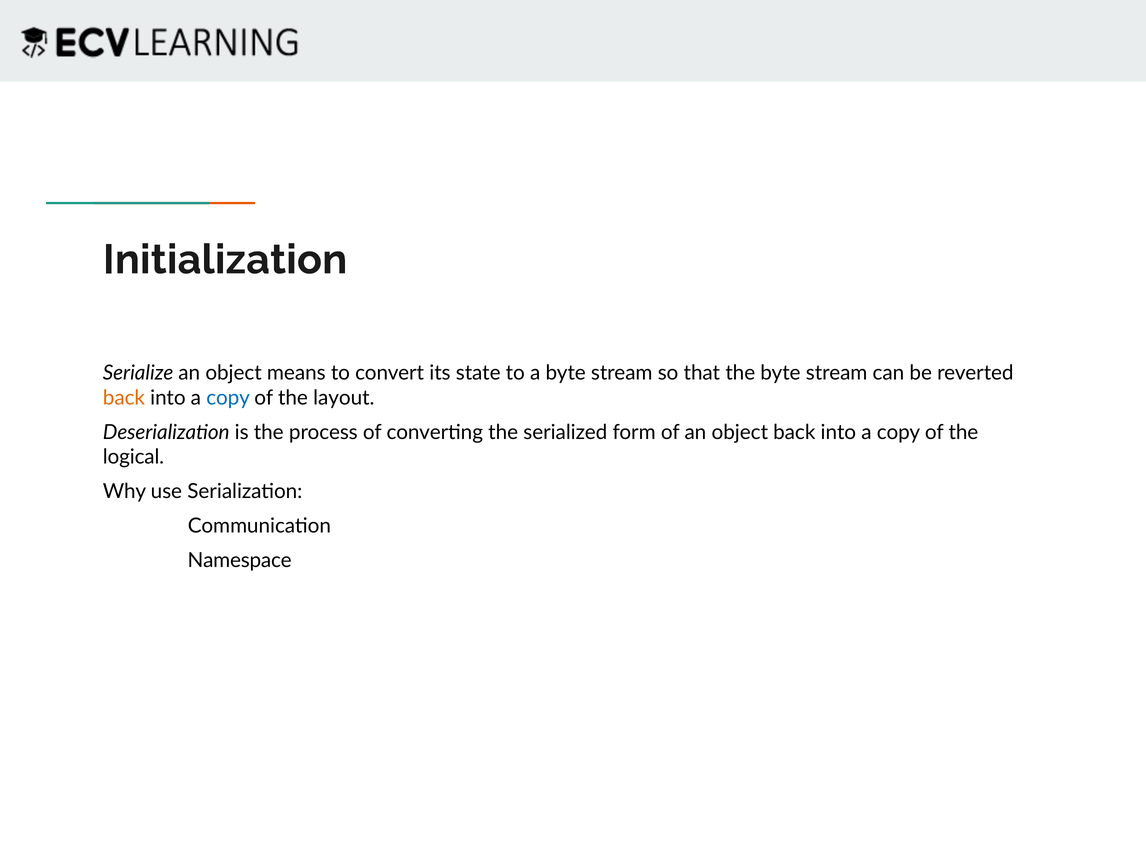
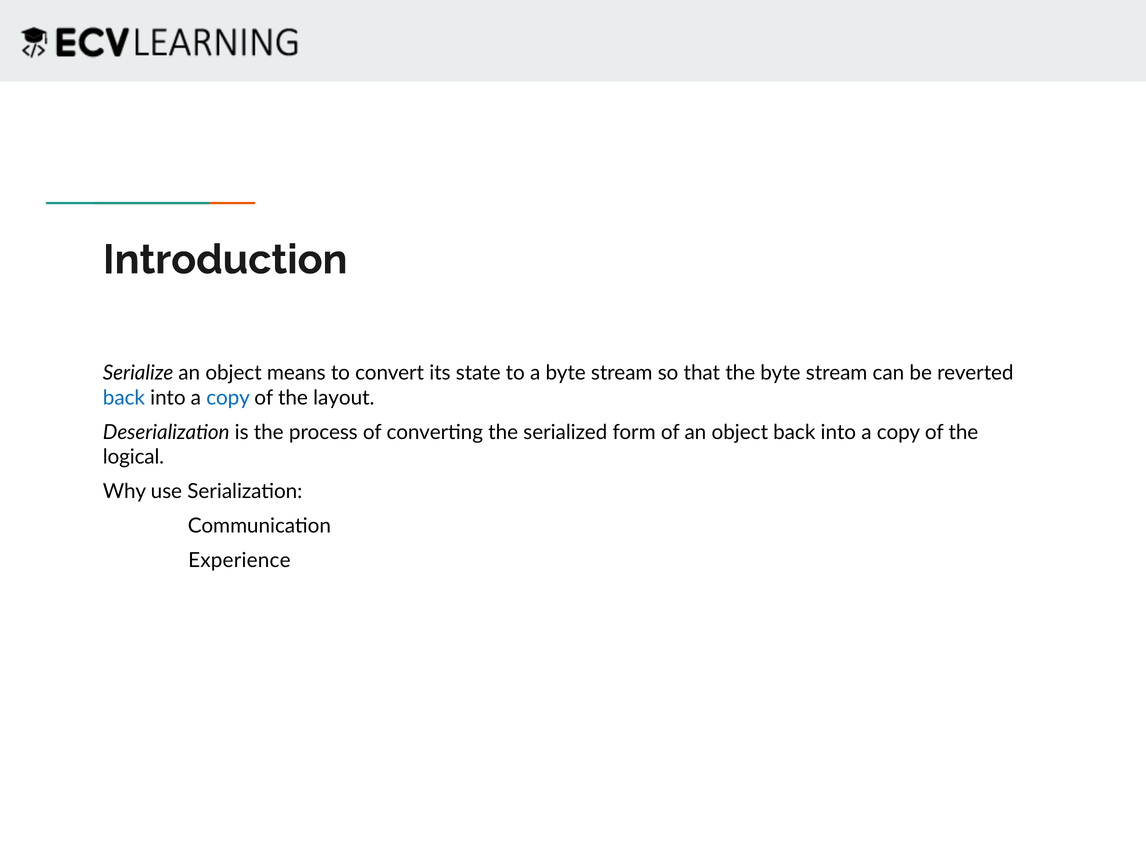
Initialization: Initialization -> Introduction (225, 260)
back colour: orange -> blue (124, 398)
Namespace: Namespace -> Experience (239, 560)
